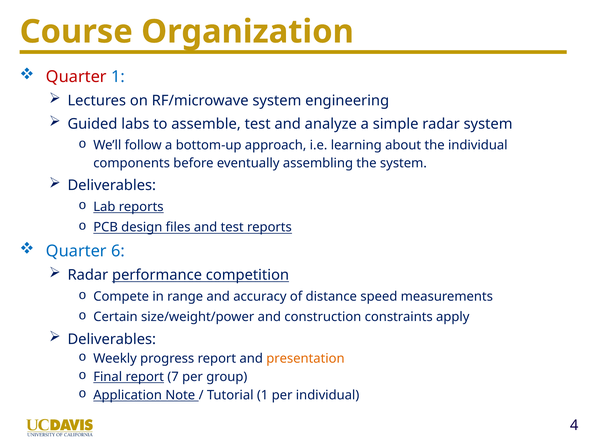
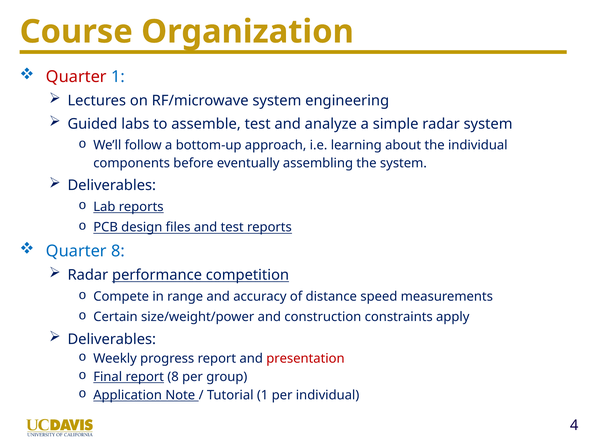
Quarter 6: 6 -> 8 (118, 251)
presentation colour: orange -> red (305, 358)
report 7: 7 -> 8 (173, 377)
